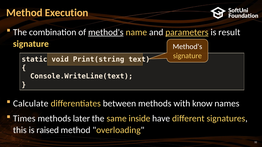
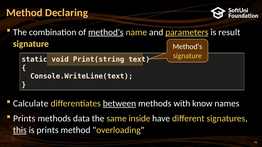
Execution: Execution -> Declaring (67, 13)
between underline: none -> present (119, 104)
Times: Times -> Prints (24, 119)
later: later -> data (81, 119)
this underline: none -> present (20, 130)
is raised: raised -> prints (48, 130)
